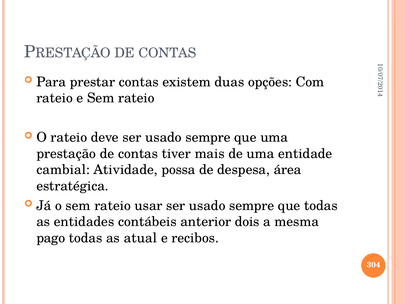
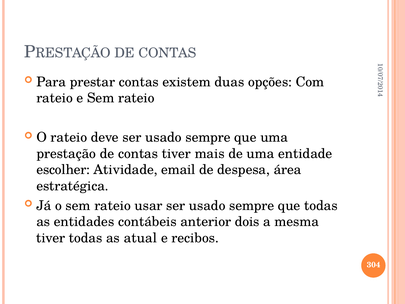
cambial: cambial -> escolher (63, 170)
possa: possa -> email (178, 170)
pago: pago -> tiver (51, 238)
